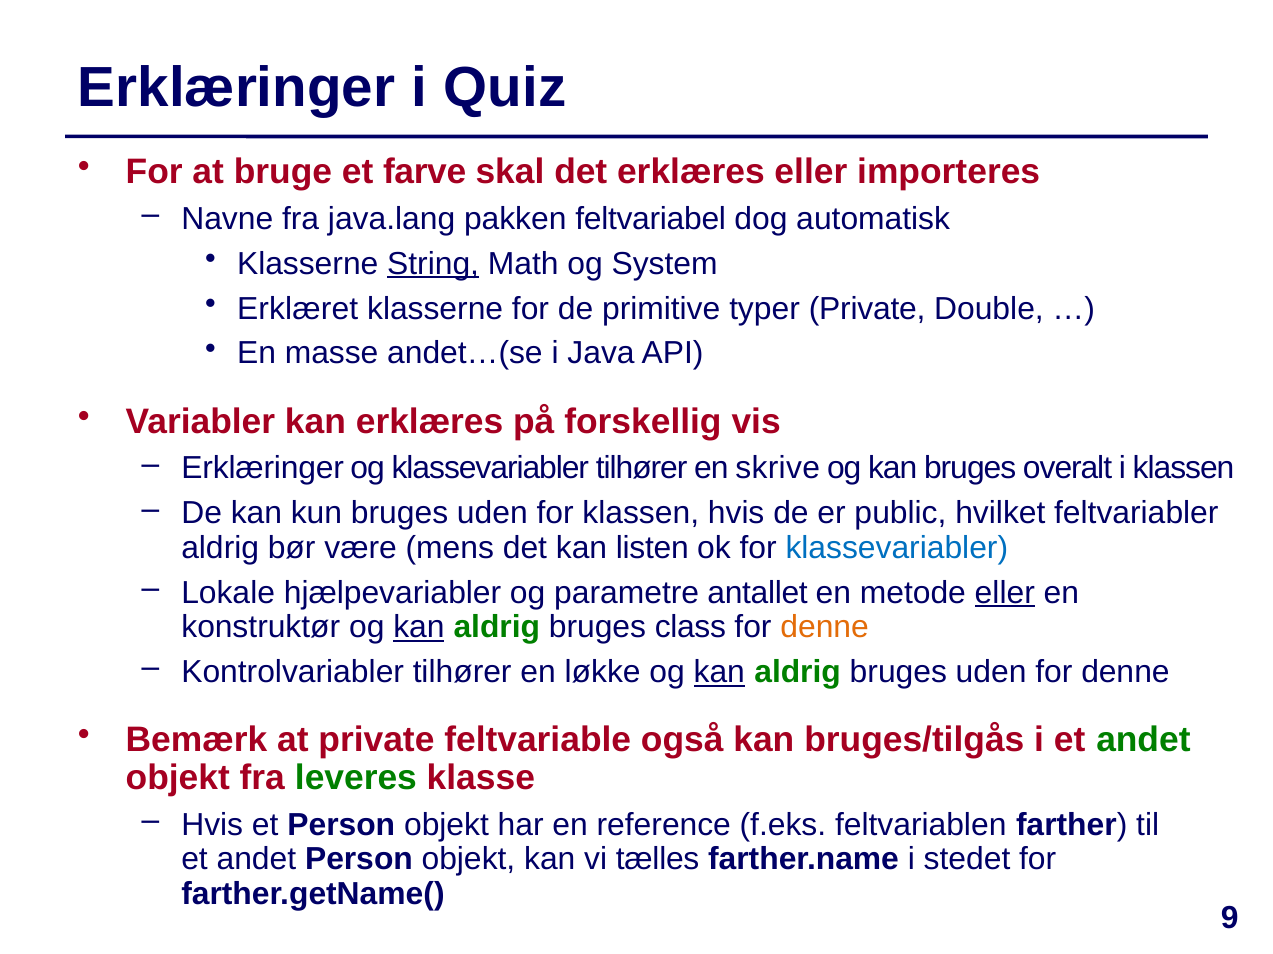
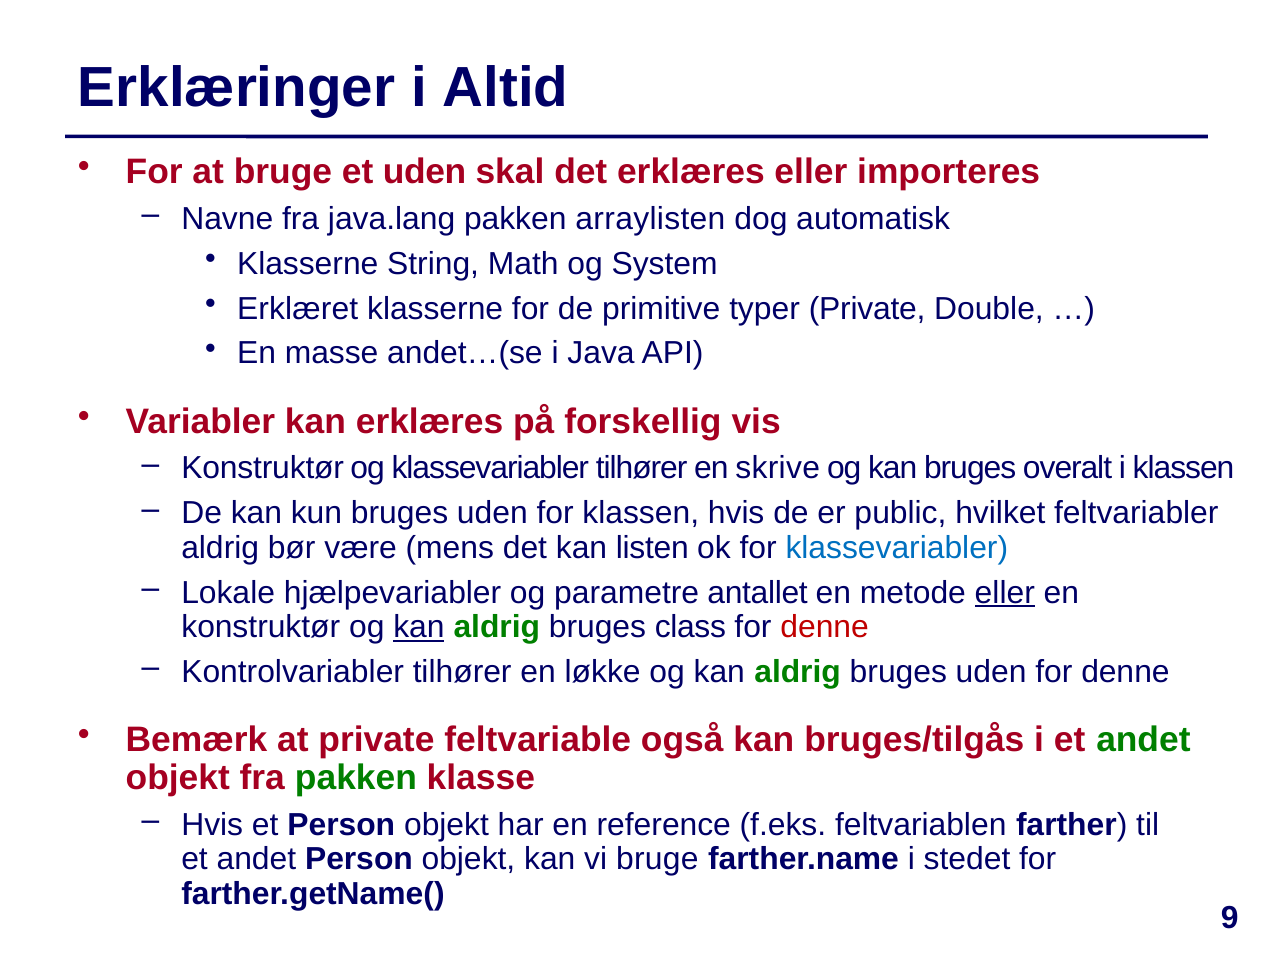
Quiz: Quiz -> Altid (505, 88)
et farve: farve -> uden (425, 172)
feltvariabel: feltvariabel -> arraylisten (650, 219)
String underline: present -> none (433, 264)
Erklæringer: Erklæringer -> Konstruktør (263, 469)
denne colour: orange -> red (825, 628)
kan underline: present -> none (719, 673)
fra leveres: leveres -> pakken (356, 779)
vi tælles: tælles -> bruge (657, 860)
